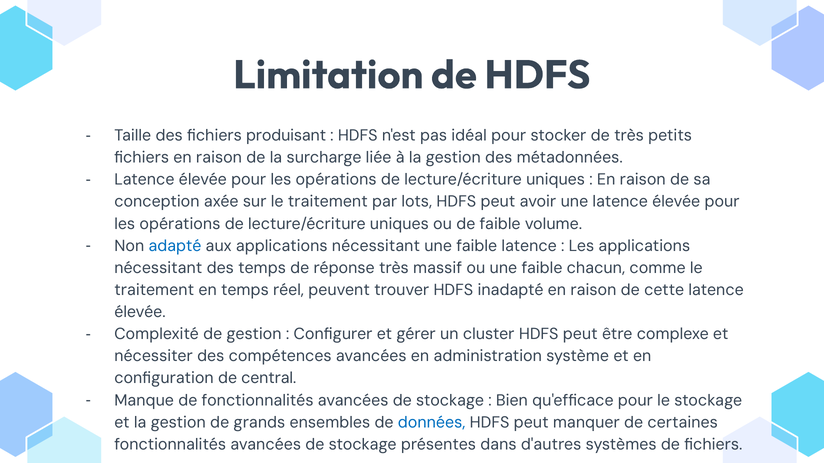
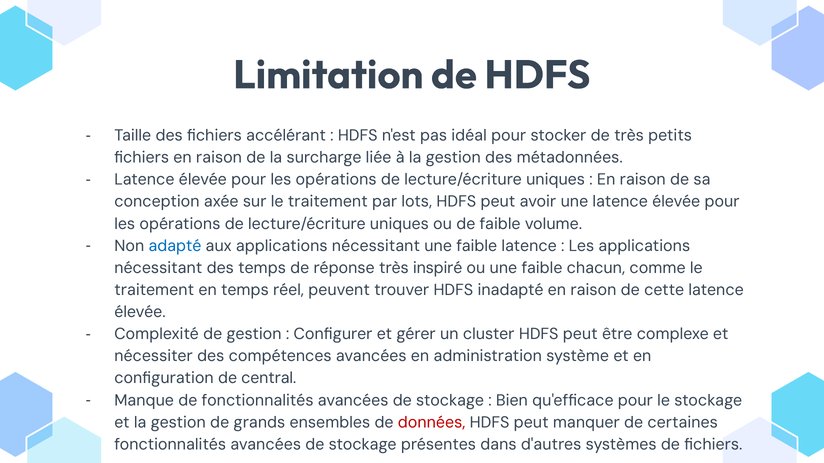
produisant: produisant -> accélérant (286, 136)
massif: massif -> inspiré (438, 268)
données colour: blue -> red (432, 423)
